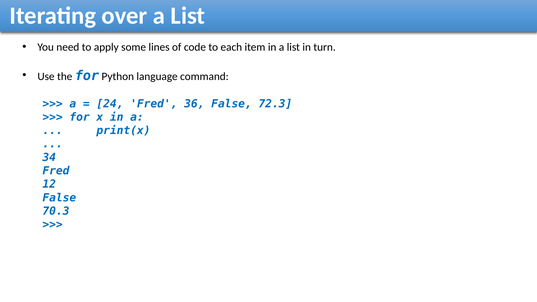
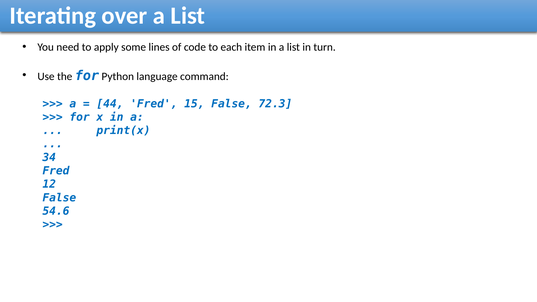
24: 24 -> 44 (110, 104)
36: 36 -> 15 (194, 104)
70.3: 70.3 -> 54.6 (56, 211)
